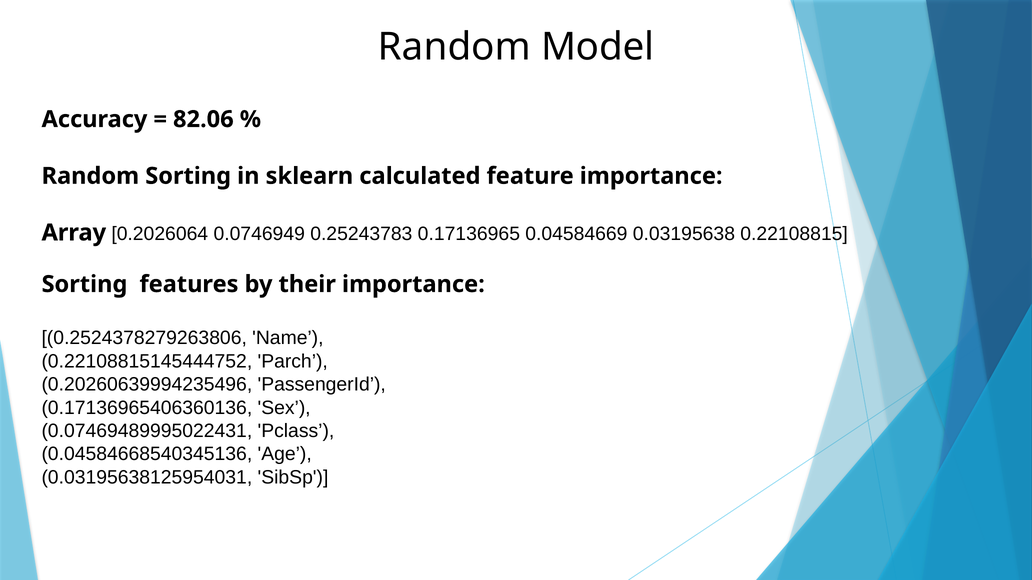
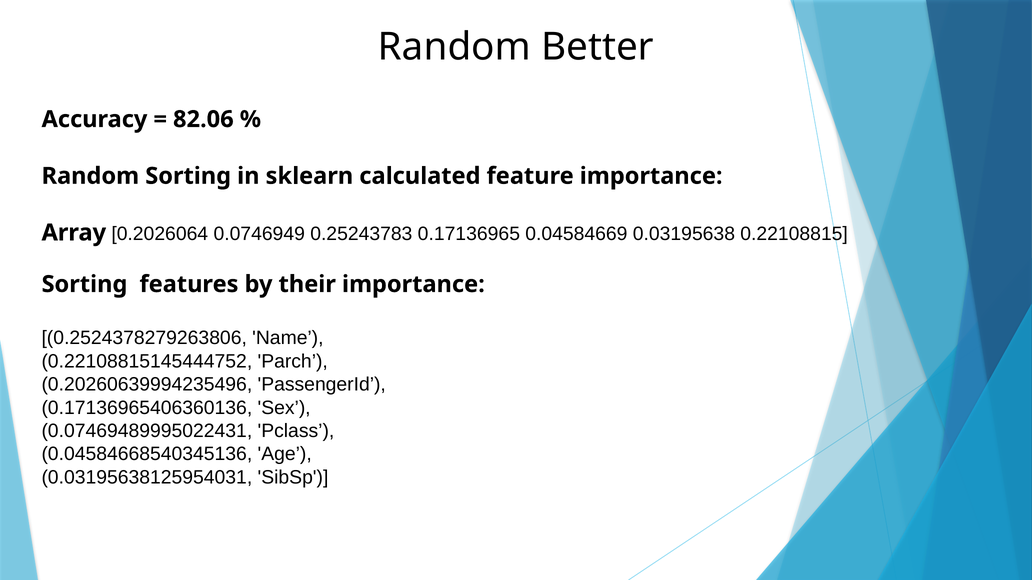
Model: Model -> Better (597, 47)
